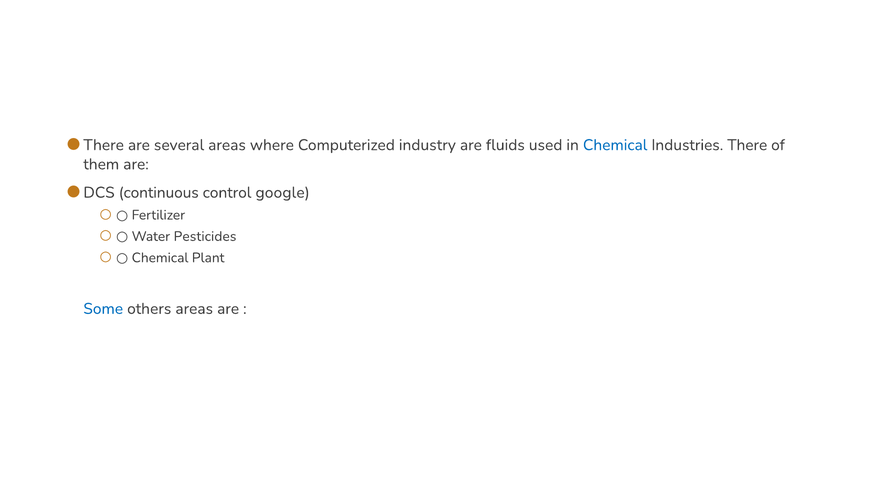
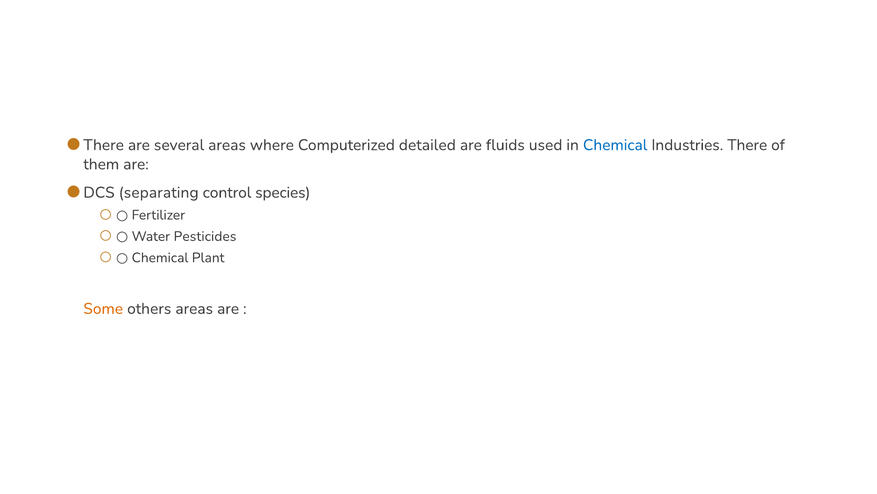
industry: industry -> detailed (427, 145)
continuous: continuous -> separating (159, 192)
google: google -> species (283, 192)
Some colour: blue -> orange (103, 308)
